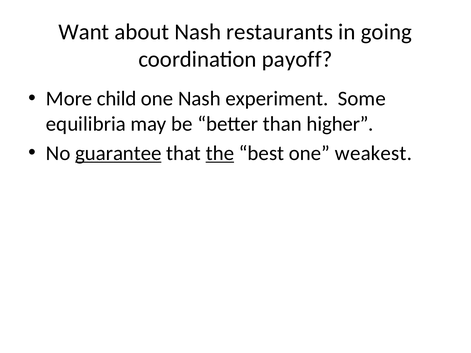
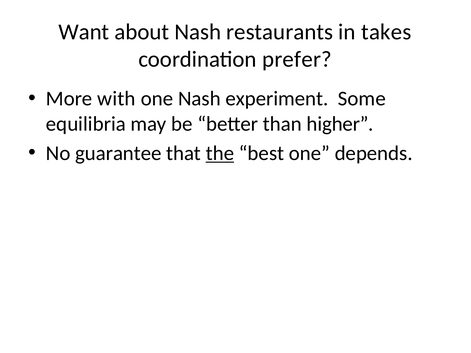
going: going -> takes (386, 32)
payoff: payoff -> prefer (297, 59)
child: child -> with (116, 99)
guarantee underline: present -> none (118, 153)
weakest: weakest -> depends (374, 153)
